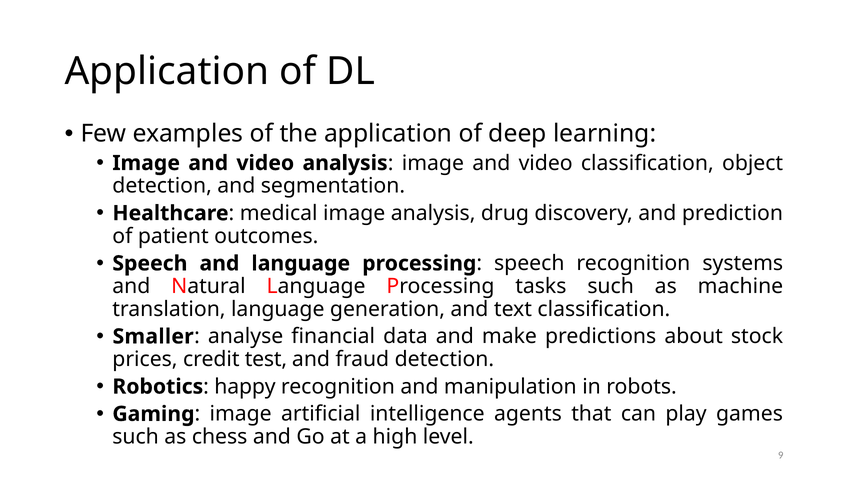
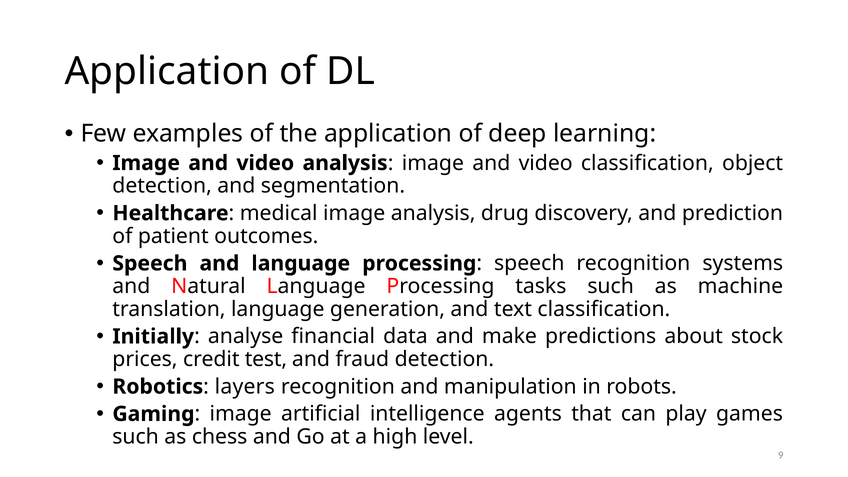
Smaller: Smaller -> Initially (153, 336)
happy: happy -> layers (245, 387)
